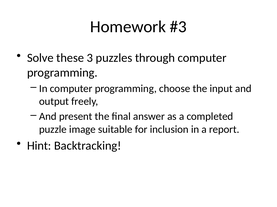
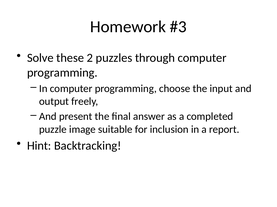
3: 3 -> 2 (90, 58)
